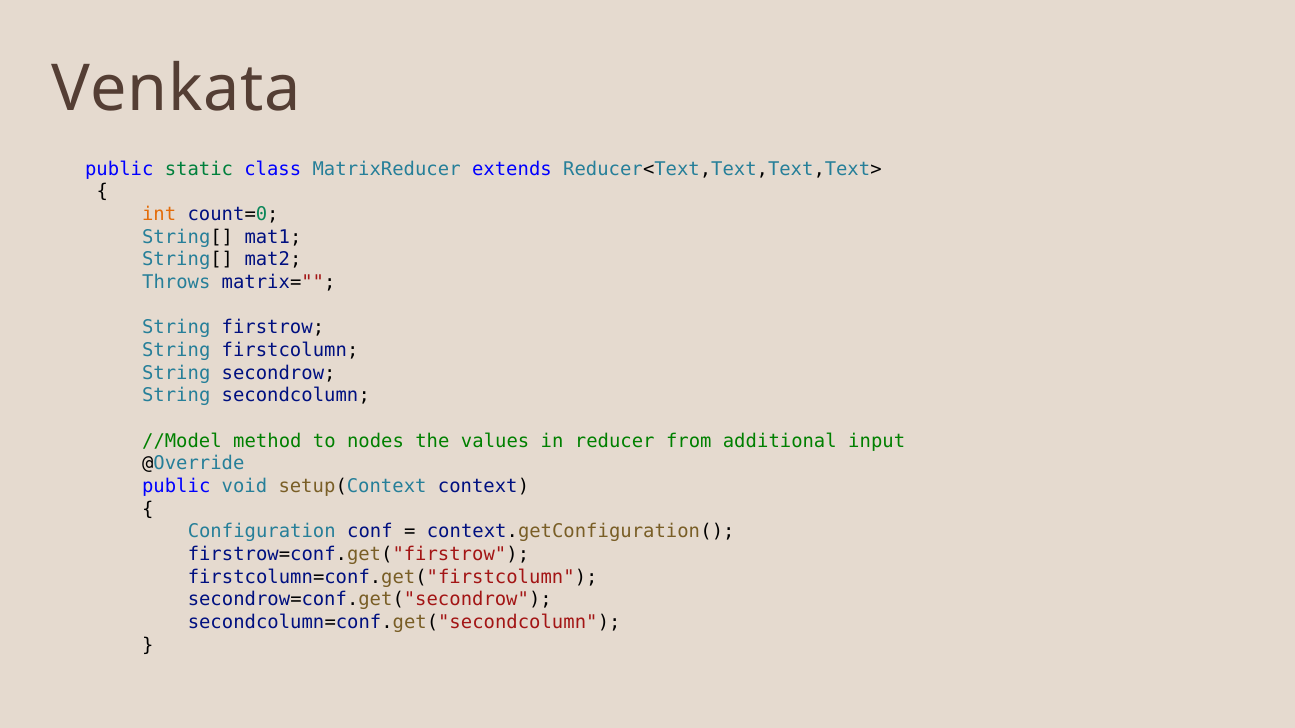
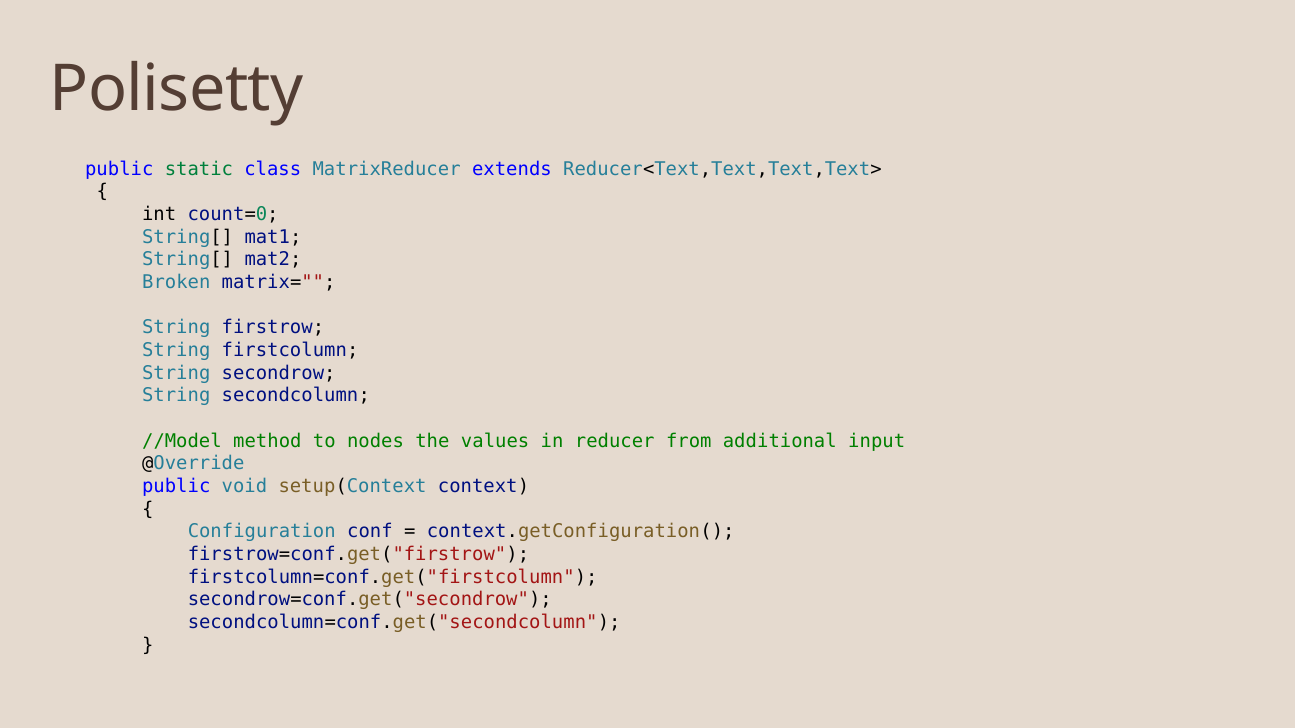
Venkata: Venkata -> Polisetty (177, 90)
int colour: orange -> black (159, 214)
Throws: Throws -> Broken (176, 282)
